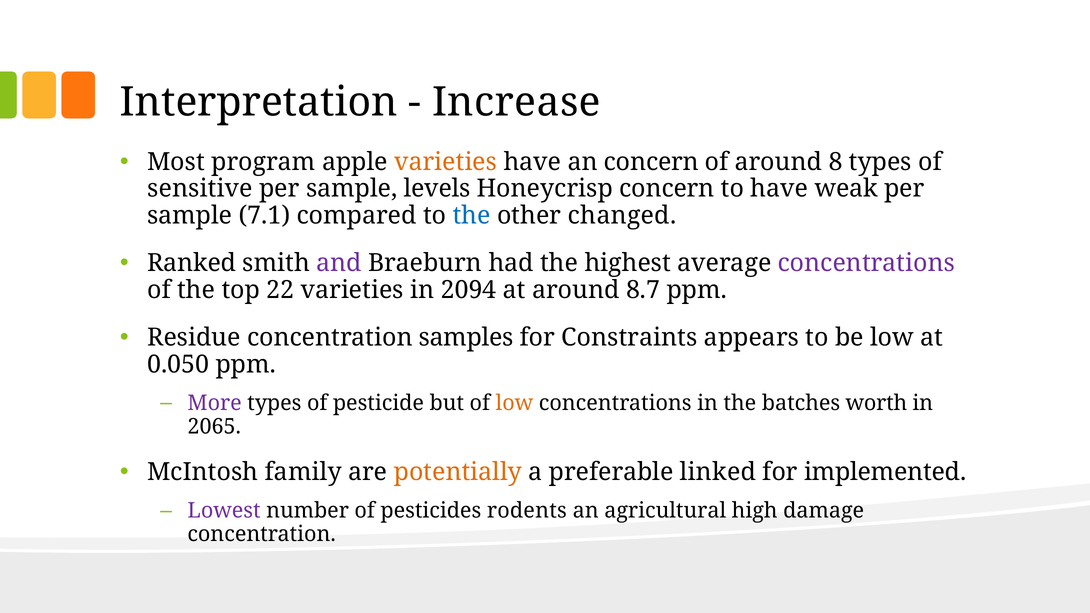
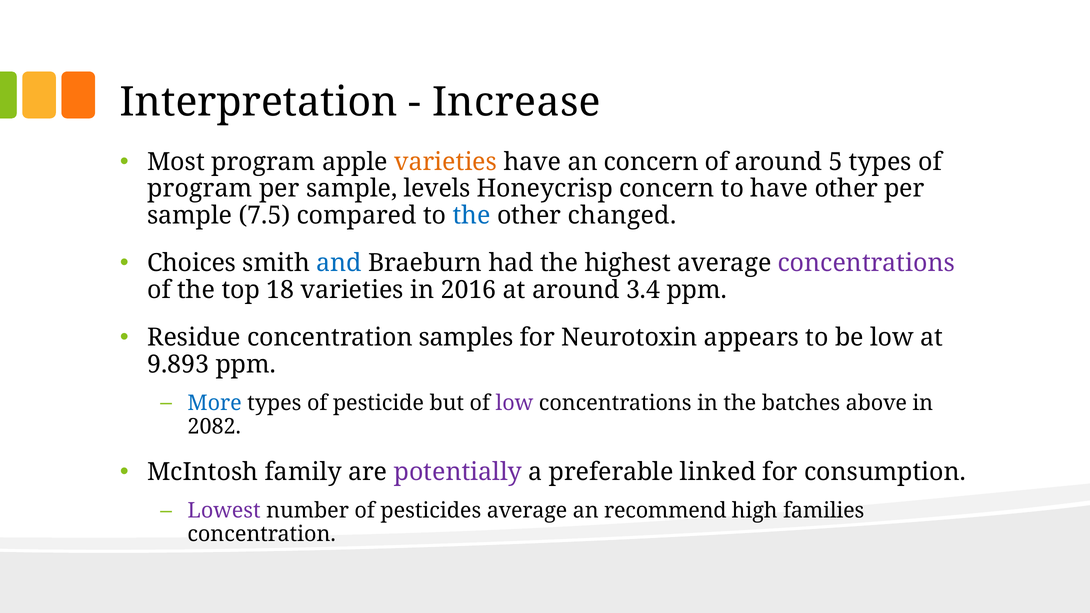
8: 8 -> 5 (836, 162)
sensitive: sensitive -> program (200, 189)
have weak: weak -> other (846, 189)
7.1: 7.1 -> 7.5 (265, 216)
Ranked: Ranked -> Choices (192, 263)
and colour: purple -> blue (339, 263)
22: 22 -> 18 (280, 290)
2094: 2094 -> 2016 (469, 290)
8.7: 8.7 -> 3.4 (643, 290)
Constraints: Constraints -> Neurotoxin (629, 338)
0.050: 0.050 -> 9.893 (178, 365)
More colour: purple -> blue (215, 403)
low colour: orange -> purple (514, 403)
worth: worth -> above (876, 403)
2065: 2065 -> 2082 (214, 427)
potentially colour: orange -> purple (458, 472)
implemented: implemented -> consumption (885, 472)
pesticides rodents: rodents -> average (527, 511)
agricultural: agricultural -> recommend (665, 511)
damage: damage -> families (824, 511)
